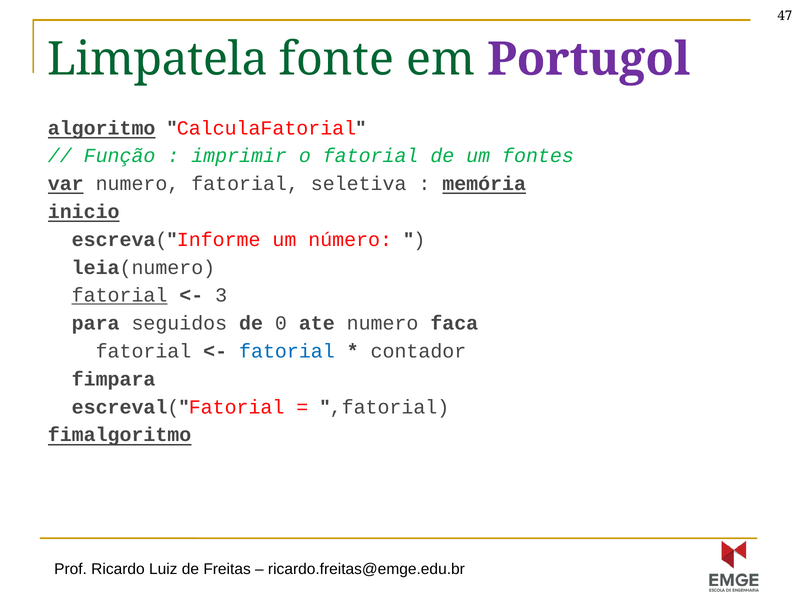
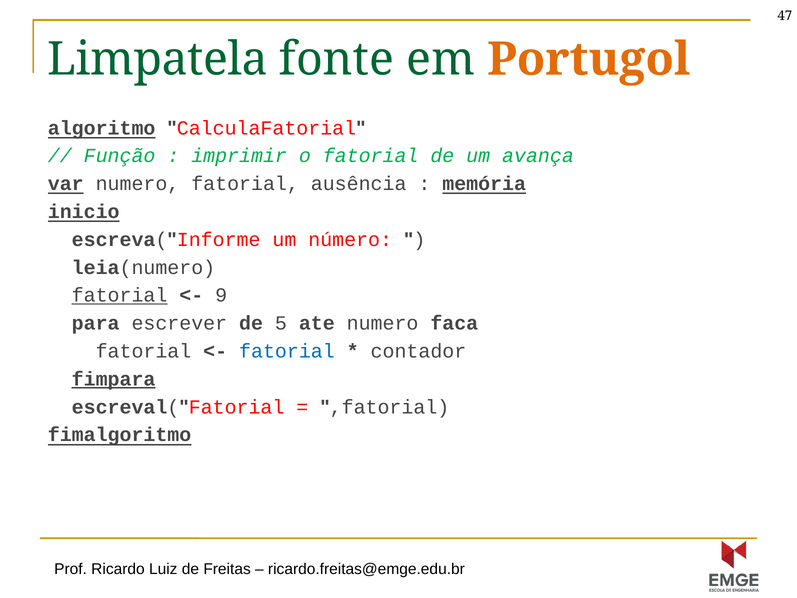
Portugol colour: purple -> orange (589, 59)
fontes: fontes -> avança (538, 156)
seletiva: seletiva -> ausência (359, 184)
3: 3 -> 9 (221, 295)
seguidos: seguidos -> escrever (179, 323)
0: 0 -> 5 (281, 323)
fimpara underline: none -> present (114, 379)
